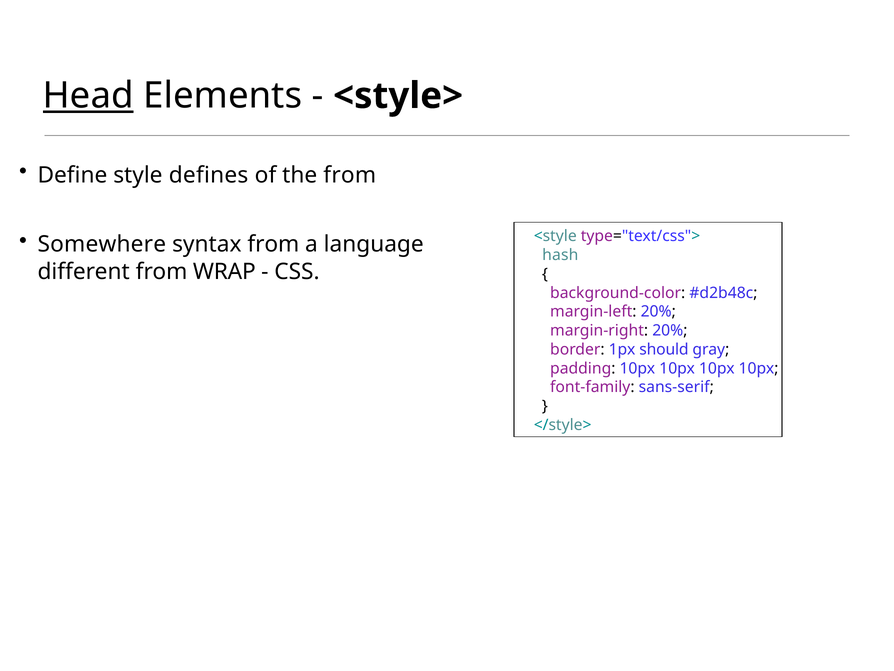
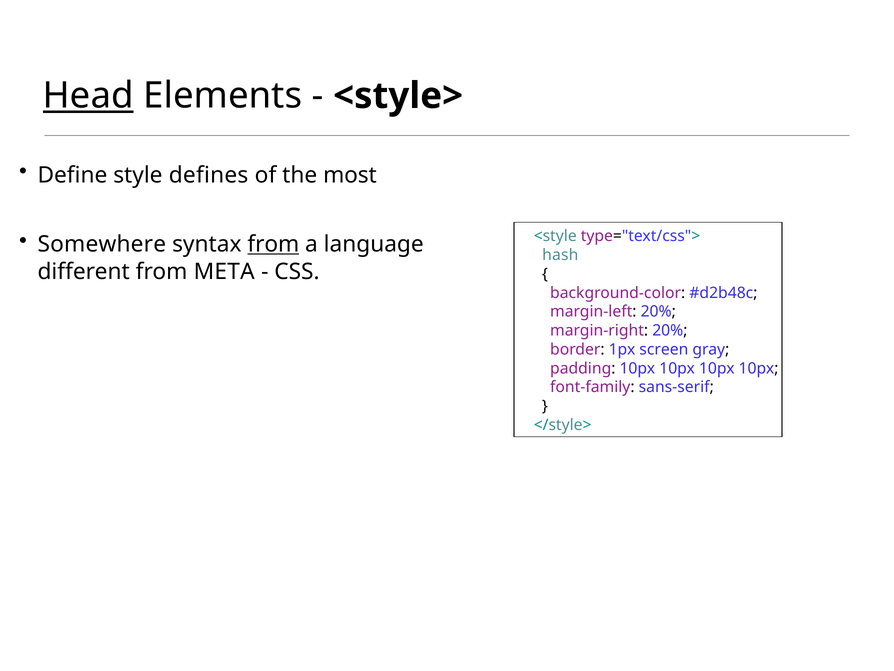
the from: from -> most (350, 175)
from underline: none -> present (273, 244)
WRAP: WRAP -> META (224, 271)
should: should -> screen (664, 349)
